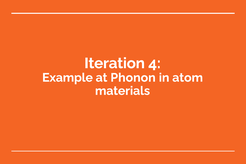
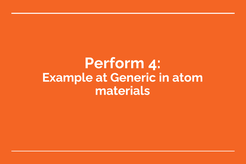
Iteration: Iteration -> Perform (114, 63)
Phonon: Phonon -> Generic (133, 78)
